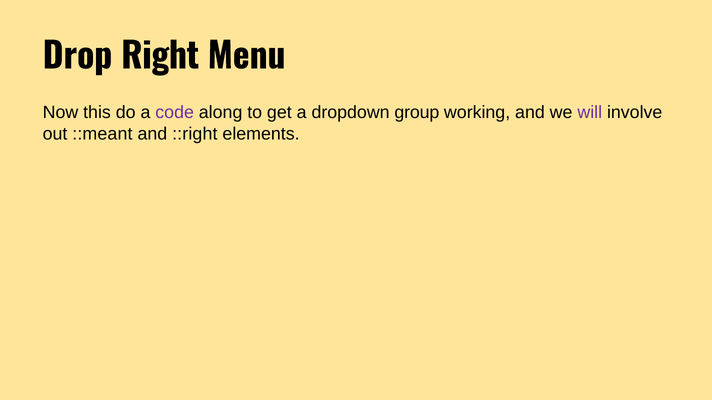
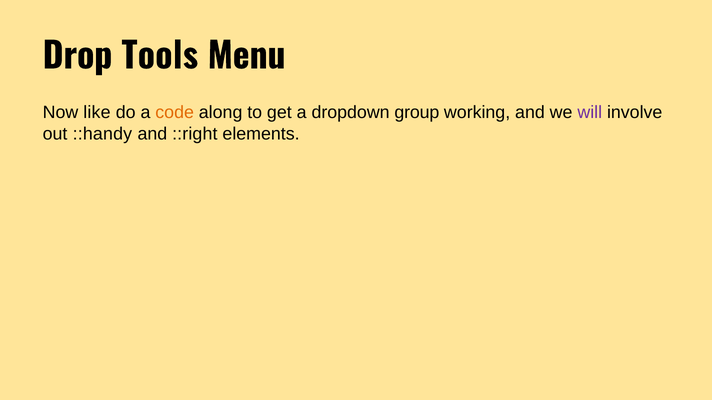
Right: Right -> Tools (160, 57)
this: this -> like (97, 113)
code colour: purple -> orange (175, 113)
::meant: ::meant -> ::handy (102, 134)
